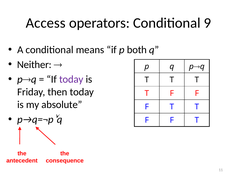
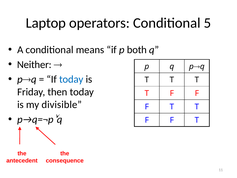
Access: Access -> Laptop (46, 23)
9: 9 -> 5 (207, 23)
today colour: purple -> blue (71, 79)
absolute: absolute -> divisible (62, 105)
